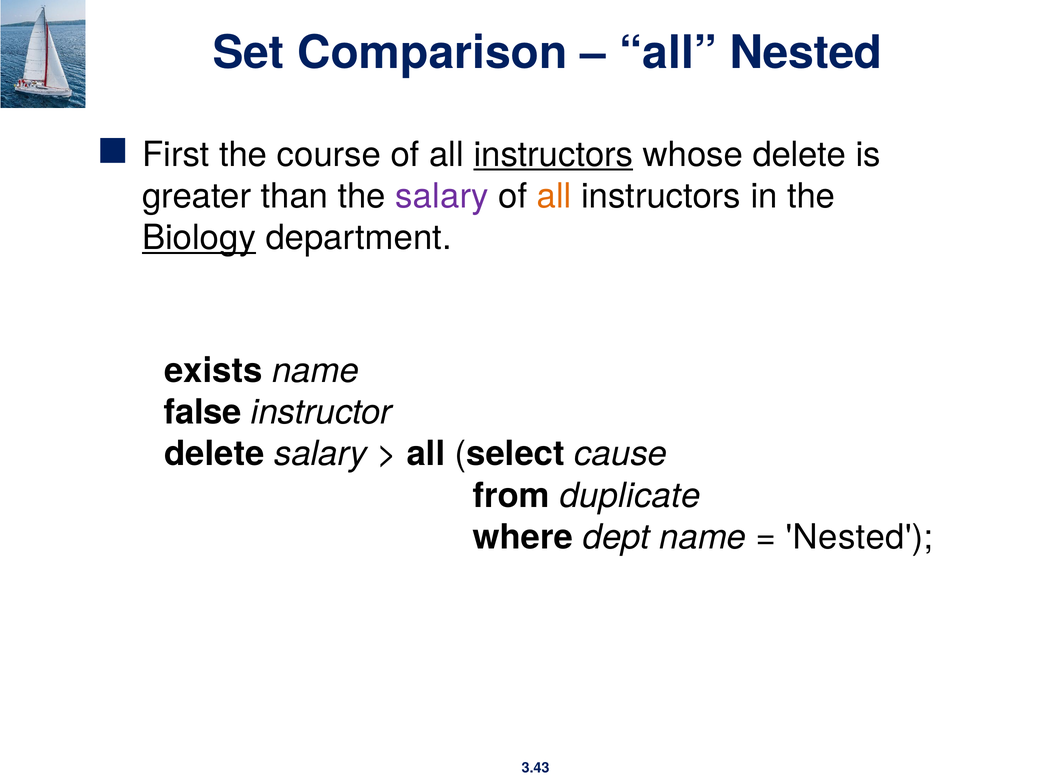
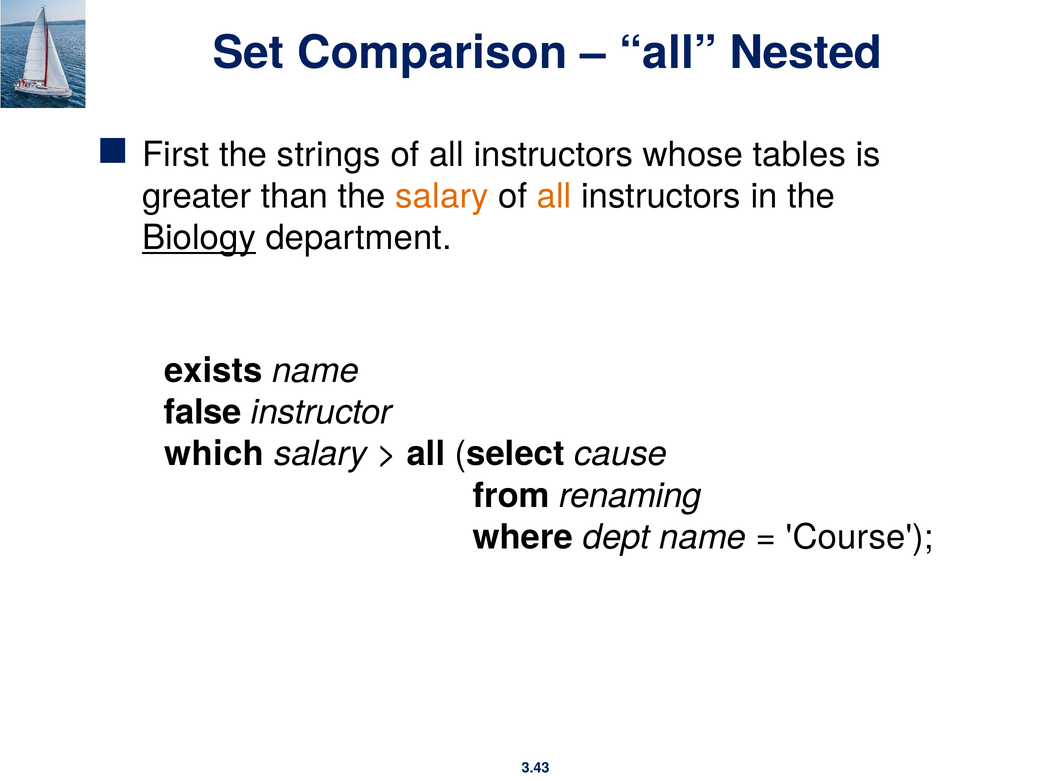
course: course -> strings (329, 155)
instructors underline: present -> none (553, 155)
whose delete: delete -> tables (799, 155)
salary colour: purple -> orange (442, 196)
delete: delete -> which (214, 454)
duplicate: duplicate -> renaming (630, 495)
Nested: Nested -> Course (860, 537)
